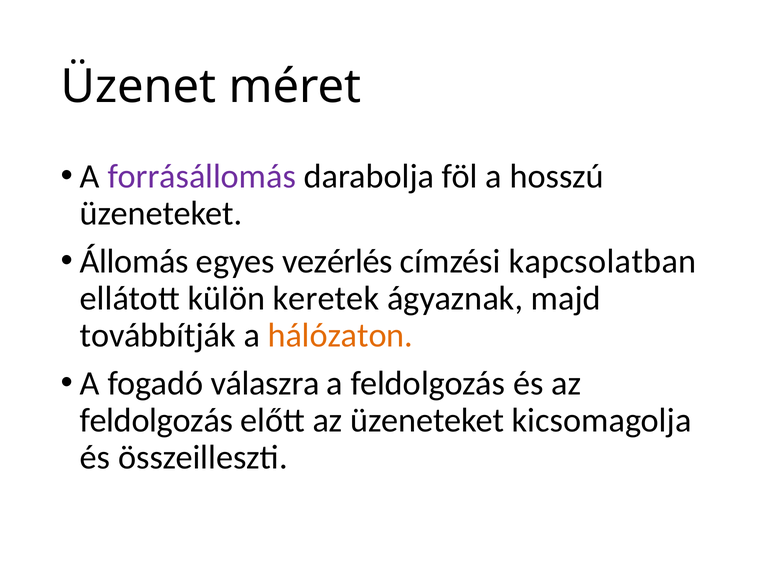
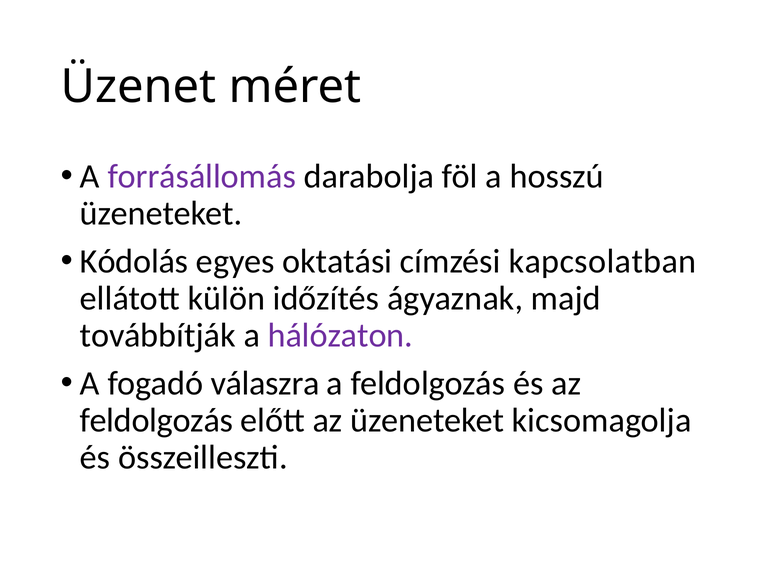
Állomás: Állomás -> Kódolás (134, 261)
vezérlés: vezérlés -> oktatási (337, 261)
keretek: keretek -> időzítés (326, 298)
hálózaton colour: orange -> purple (340, 335)
